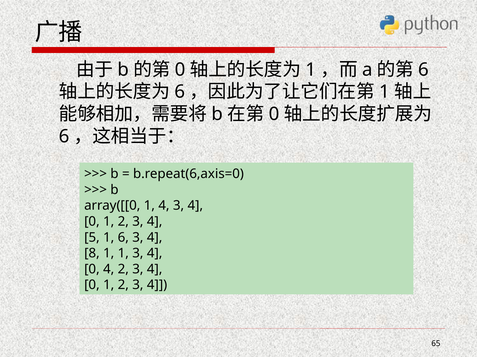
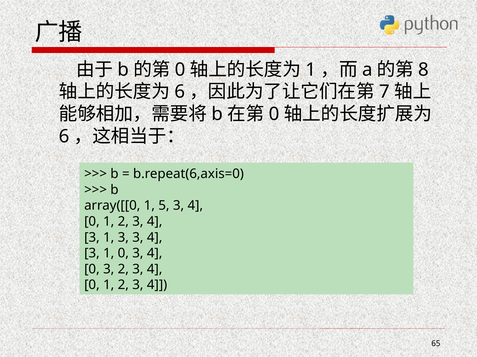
6: 6 -> 8 (424, 70)
1: 1 -> 7 (384, 92)
1 4: 4 -> 5 (164, 206)
5: 5 -> 3 (92, 238)
1 6: 6 -> 3 (123, 238)
8: 8 -> 3 (92, 254)
1 1: 1 -> 0 (123, 254)
4: 4 -> 3 (109, 270)
